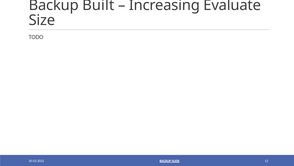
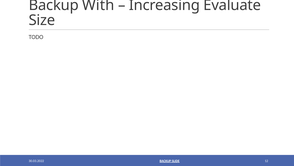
Built: Built -> With (98, 5)
